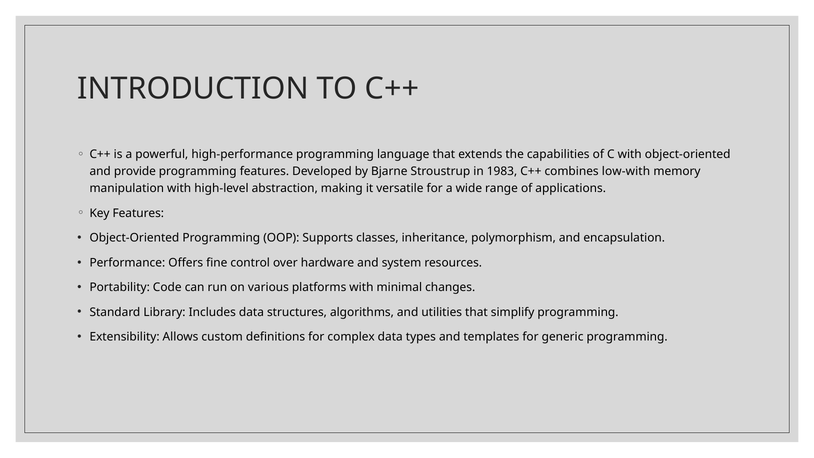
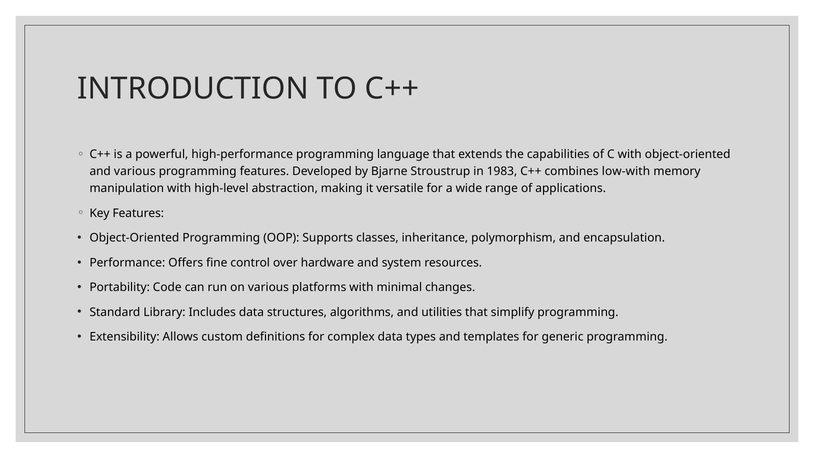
and provide: provide -> various (135, 171)
